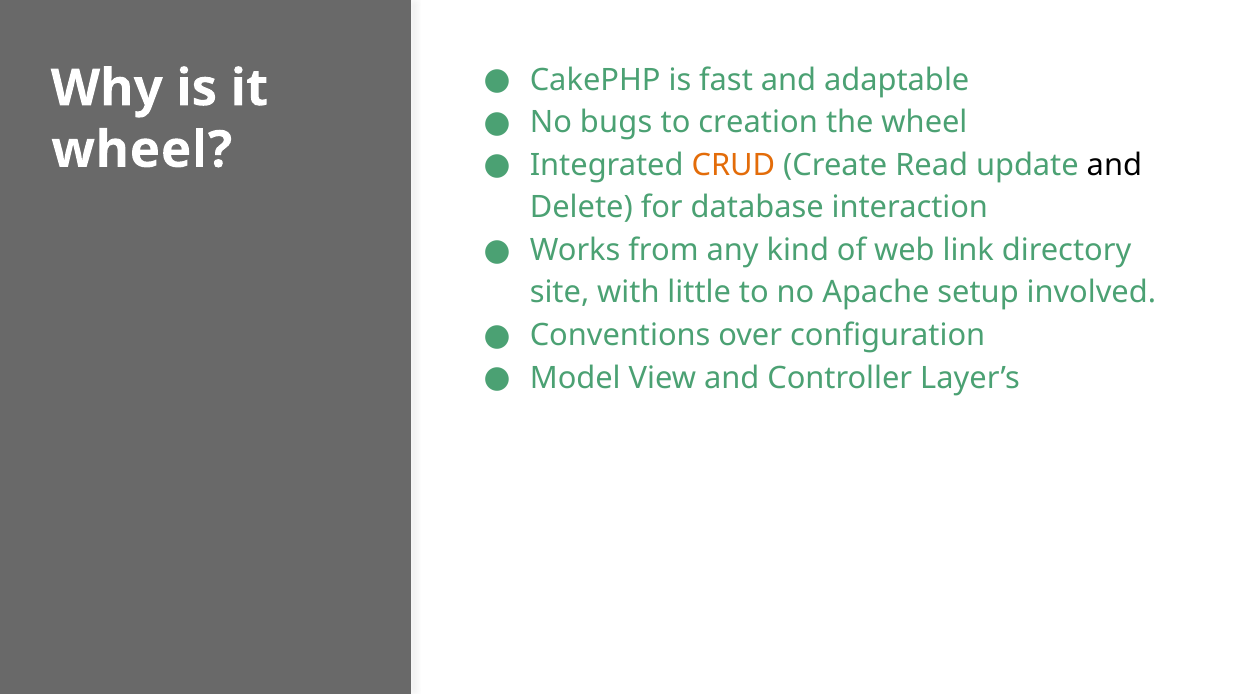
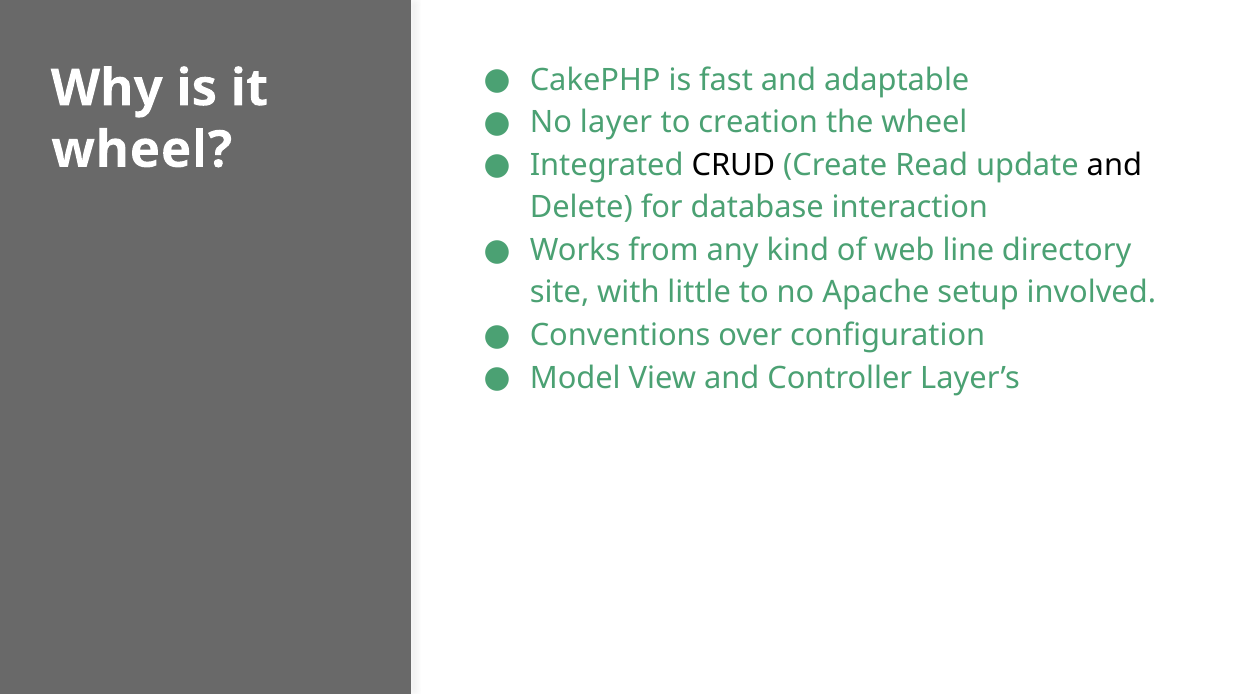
bugs: bugs -> layer (616, 123)
CRUD colour: orange -> black (733, 165)
link: link -> line (968, 250)
